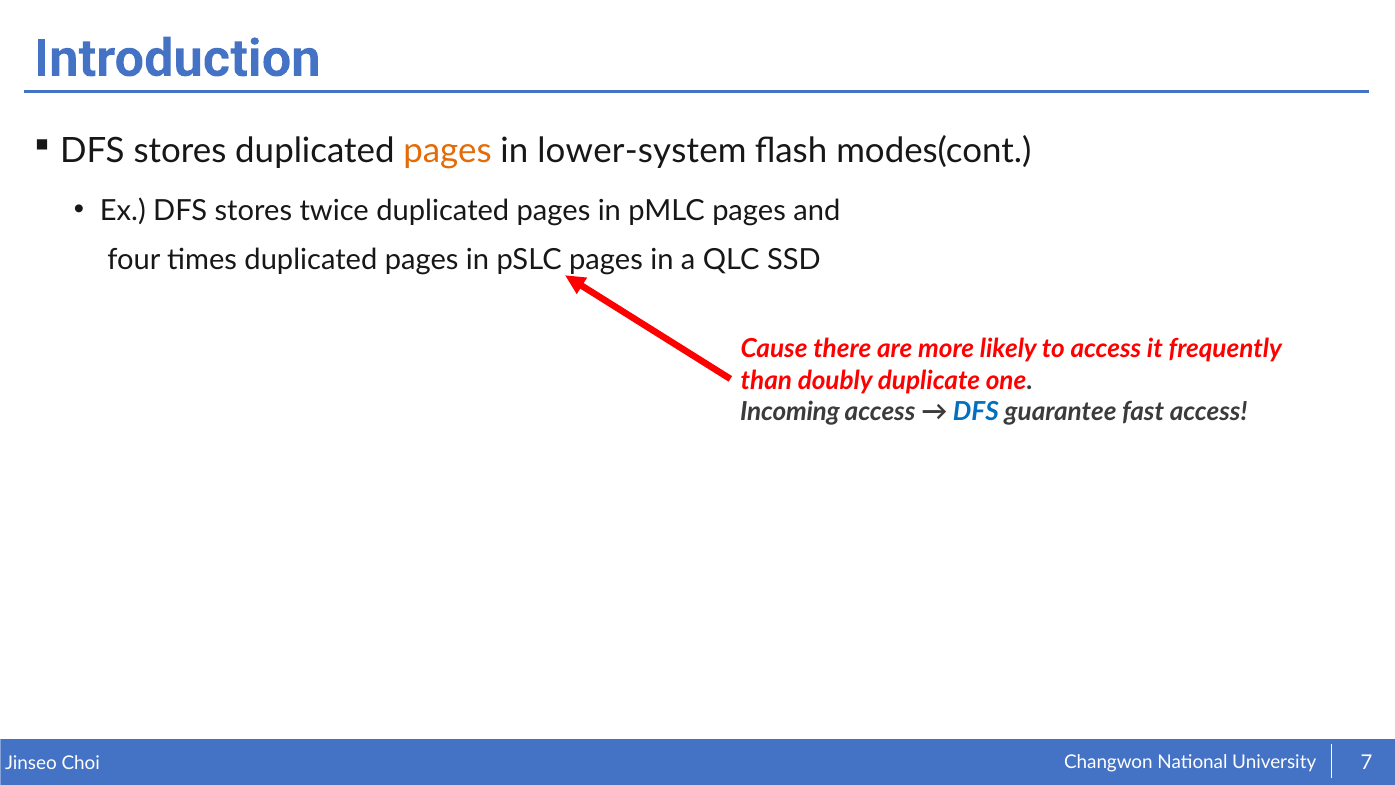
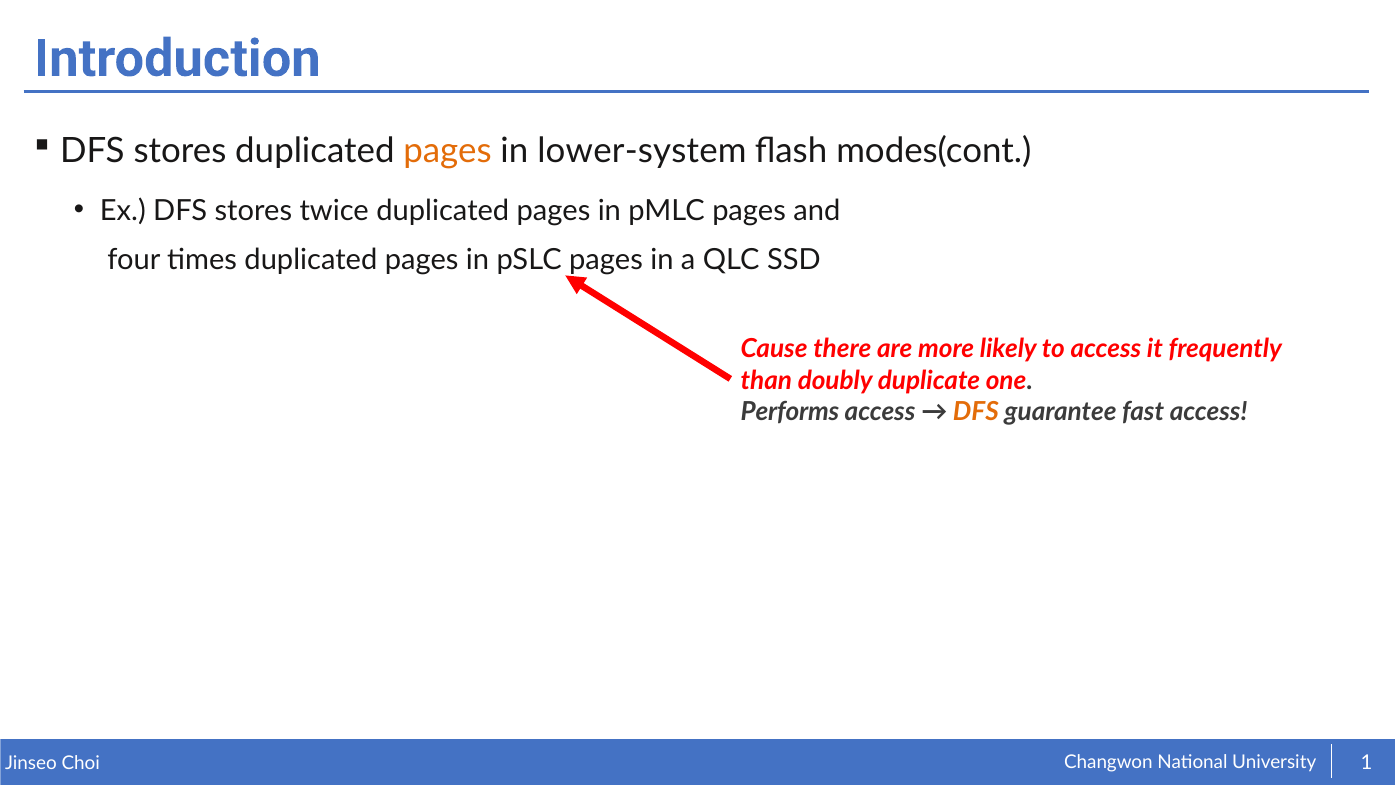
Incoming: Incoming -> Performs (790, 412)
DFS colour: blue -> orange (976, 412)
7: 7 -> 1 (1366, 762)
